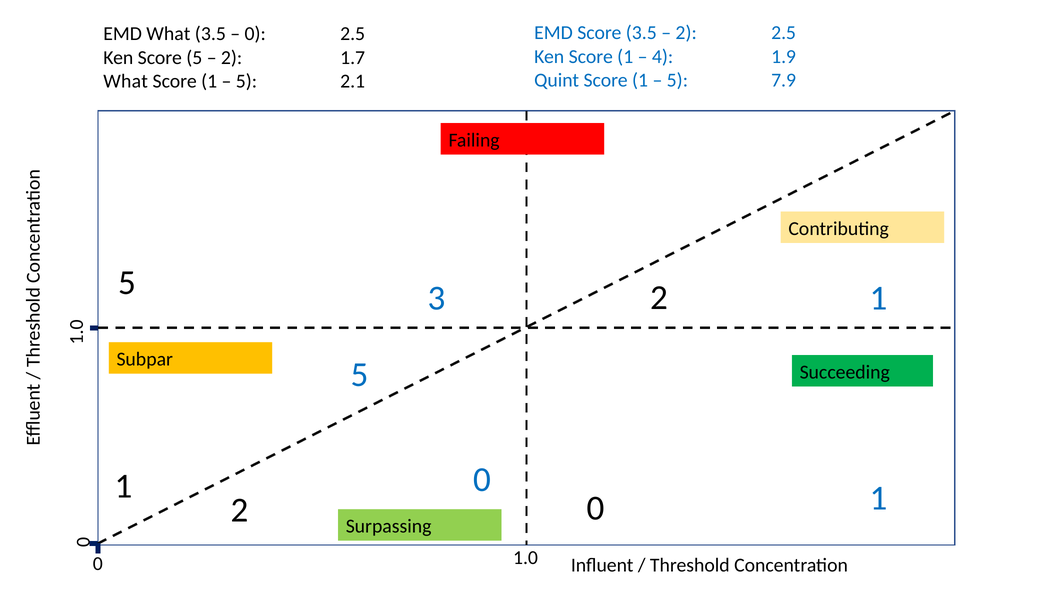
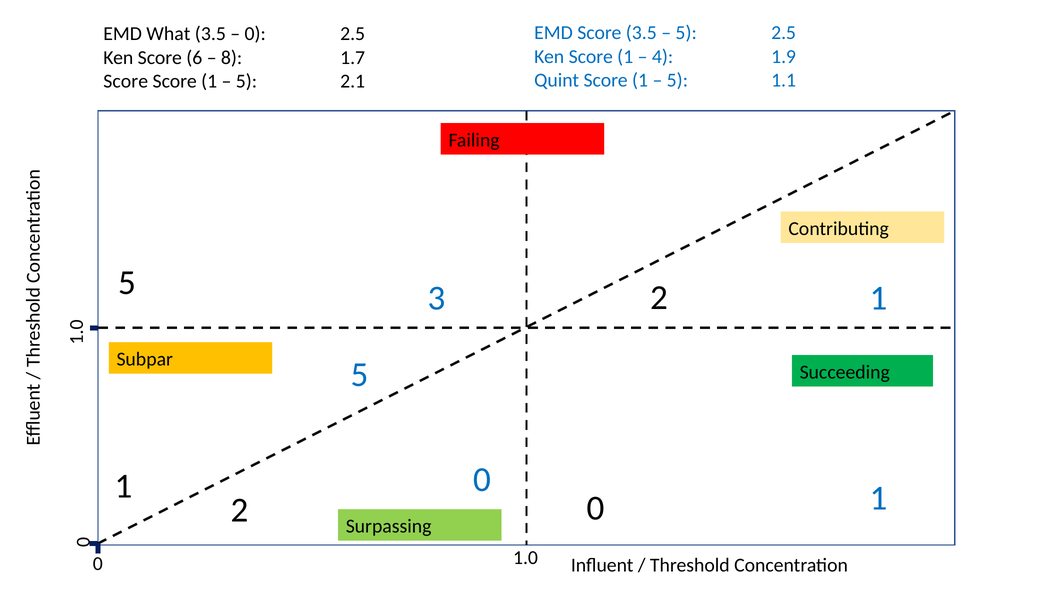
2: 2 -> 5 (686, 33)
Score 5: 5 -> 6 (194, 58)
2: 2 -> 8 (232, 58)
7.9: 7.9 -> 1.1 (784, 80)
What: What -> Score (126, 81)
